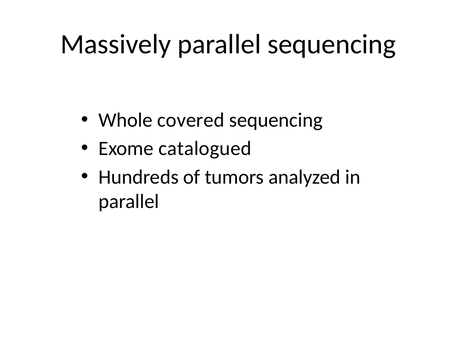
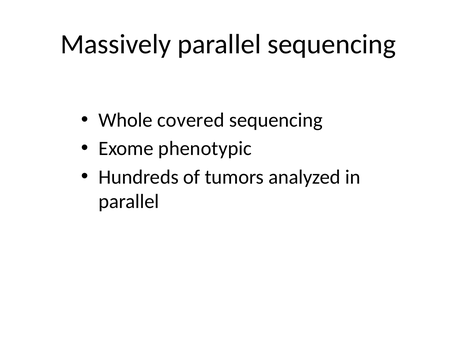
catalogued: catalogued -> phenotypic (205, 148)
